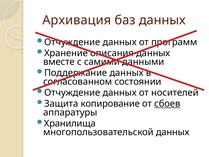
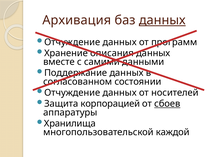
данных underline: none -> present (162, 20)
копирование: копирование -> корпорацией (110, 104)
многопользовательской данных: данных -> каждой (173, 132)
